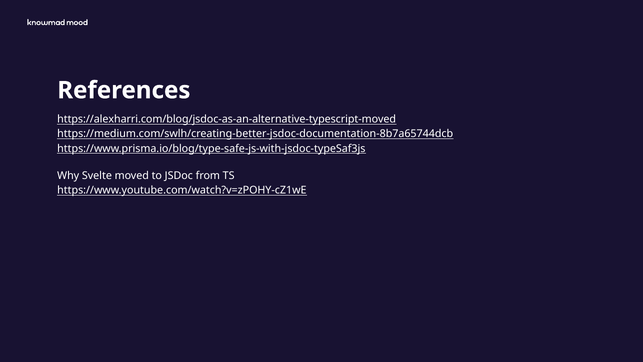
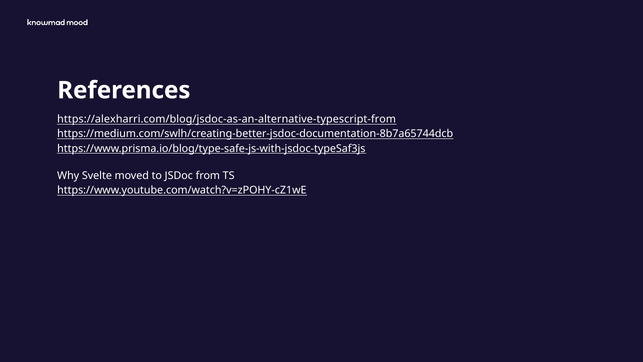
https://alexharri.com/blog/jsdoc-as-an-alternative-typescript-moved: https://alexharri.com/blog/jsdoc-as-an-alternative-typescript-moved -> https://alexharri.com/blog/jsdoc-as-an-alternative-typescript-from (227, 119)
